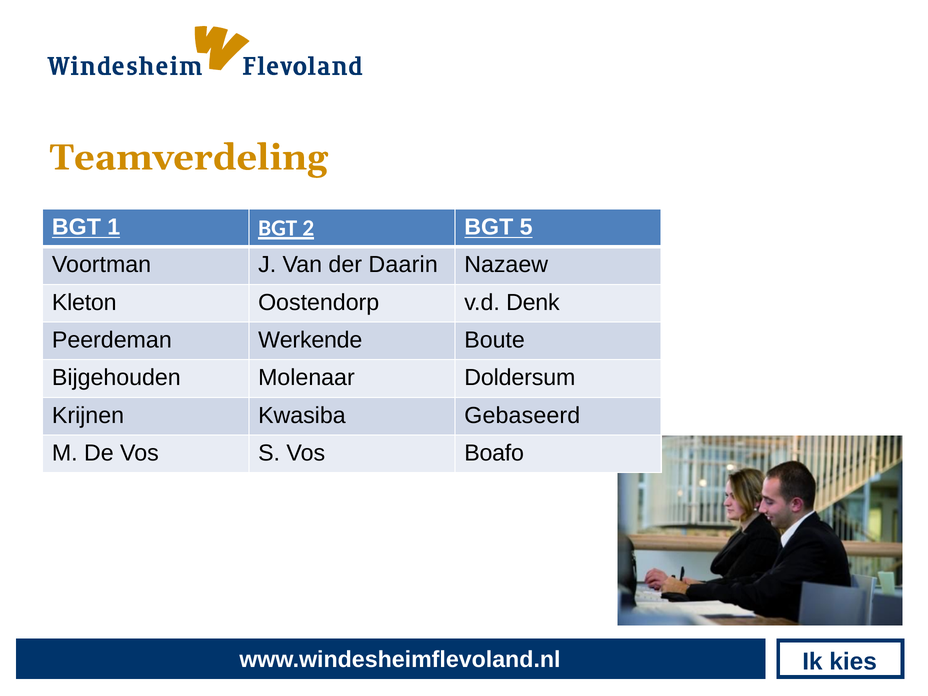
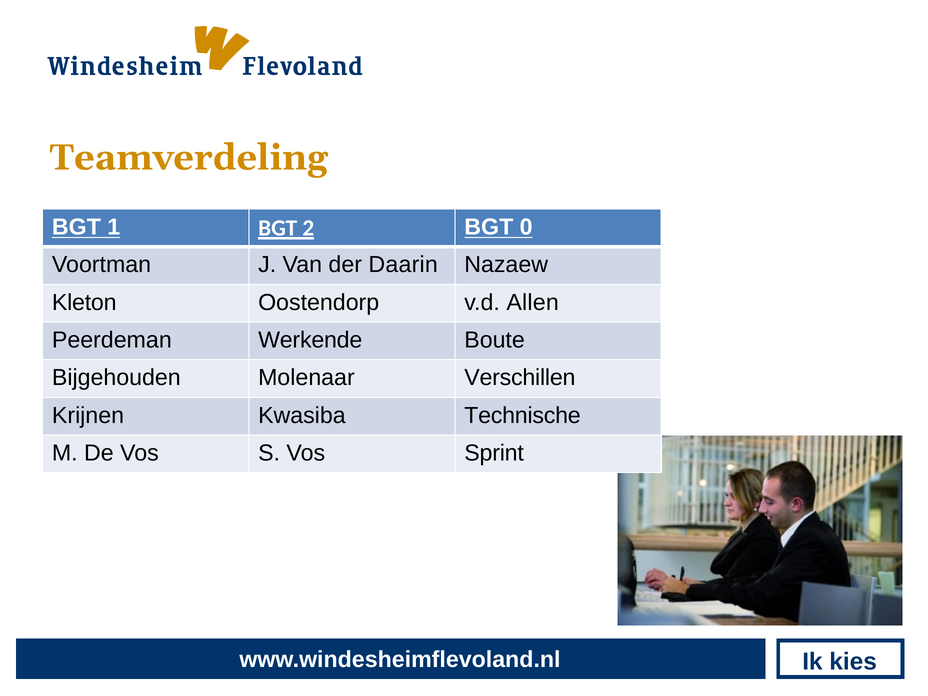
5: 5 -> 0 (526, 227)
Denk: Denk -> Allen (533, 302)
Doldersum: Doldersum -> Verschillen (520, 378)
Gebaseerd: Gebaseerd -> Technische (522, 415)
Boafo: Boafo -> Sprint (494, 453)
